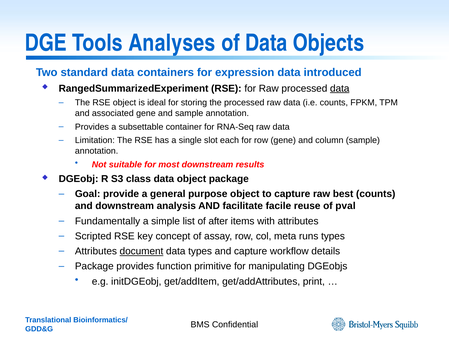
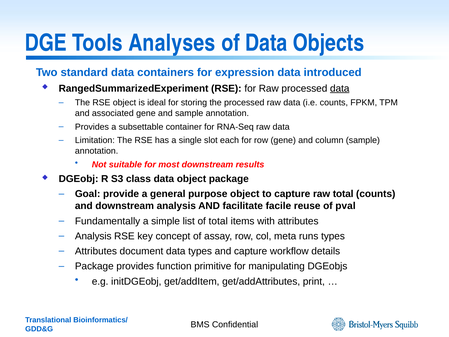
raw best: best -> total (343, 194)
of after: after -> total (218, 221)
Scripted: Scripted -> Analysis (93, 236)
document underline: present -> none (141, 251)
